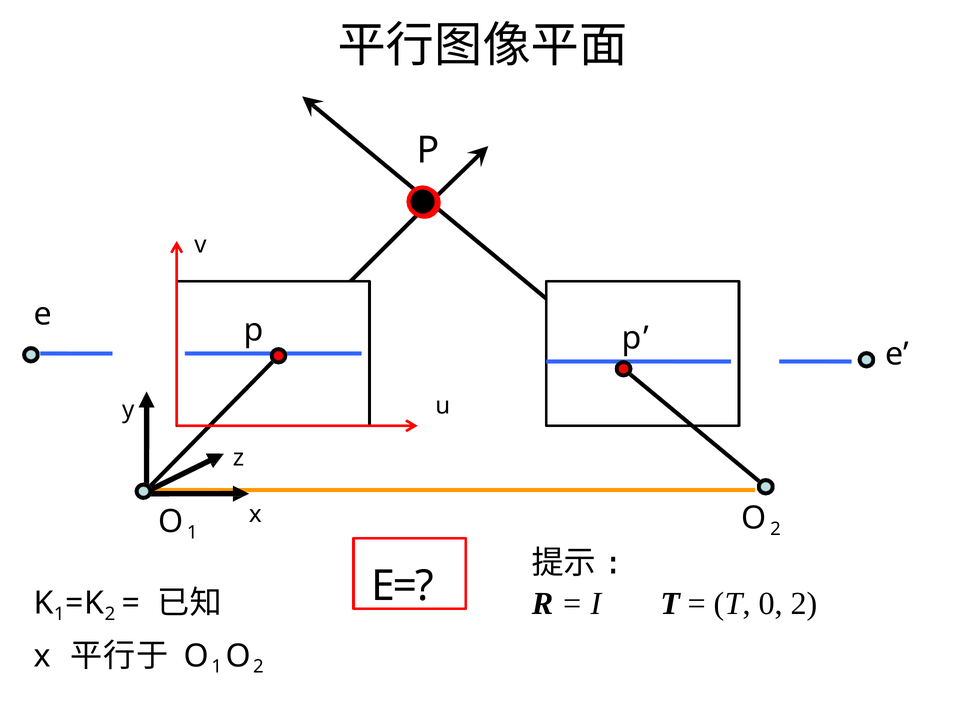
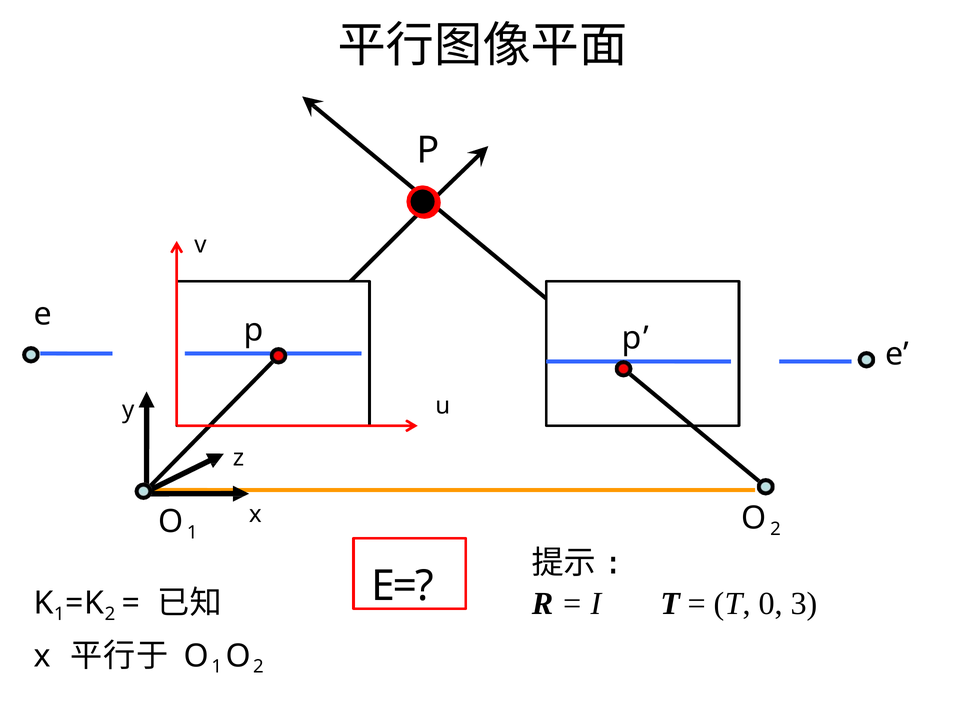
0 2: 2 -> 3 (804, 604)
